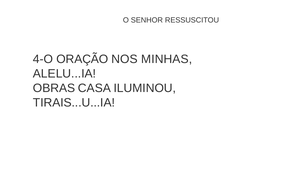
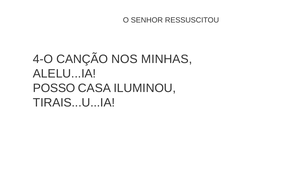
ORAÇÃO: ORAÇÃO -> CANÇÃO (82, 59)
OBRAS: OBRAS -> POSSO (54, 88)
